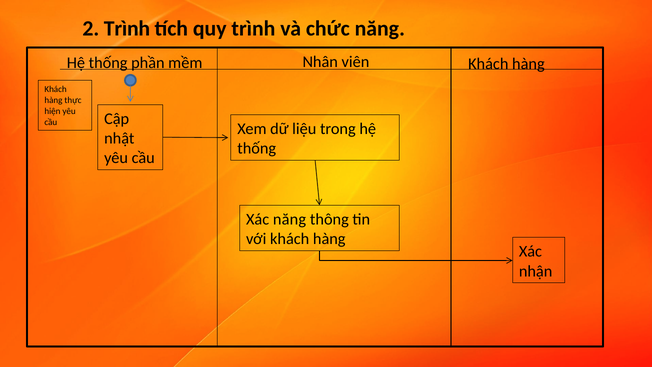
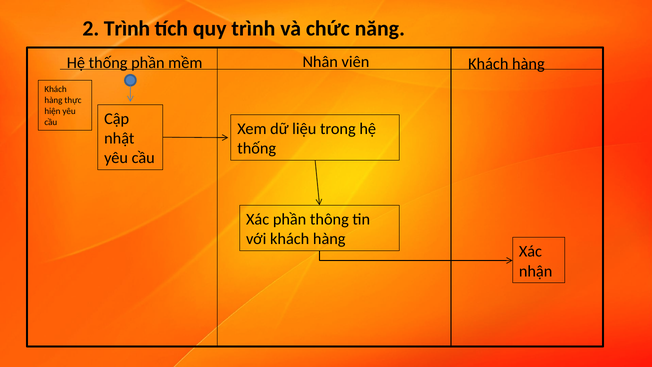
Xác năng: năng -> phần (290, 219)
